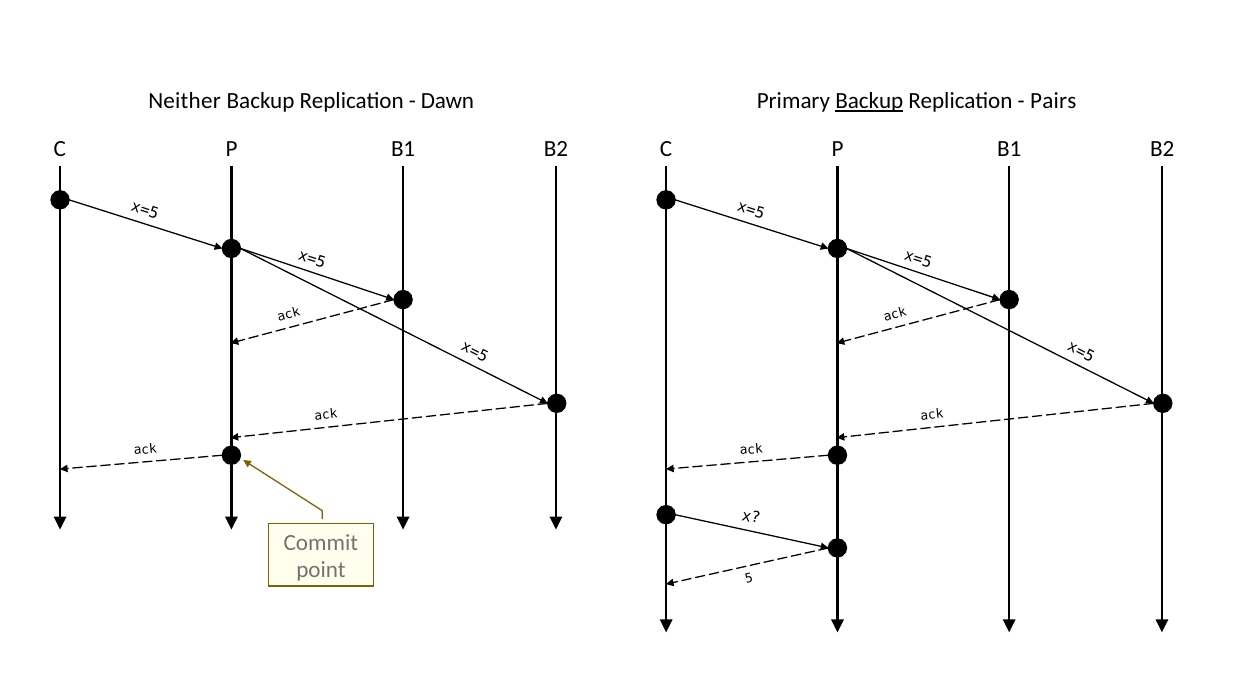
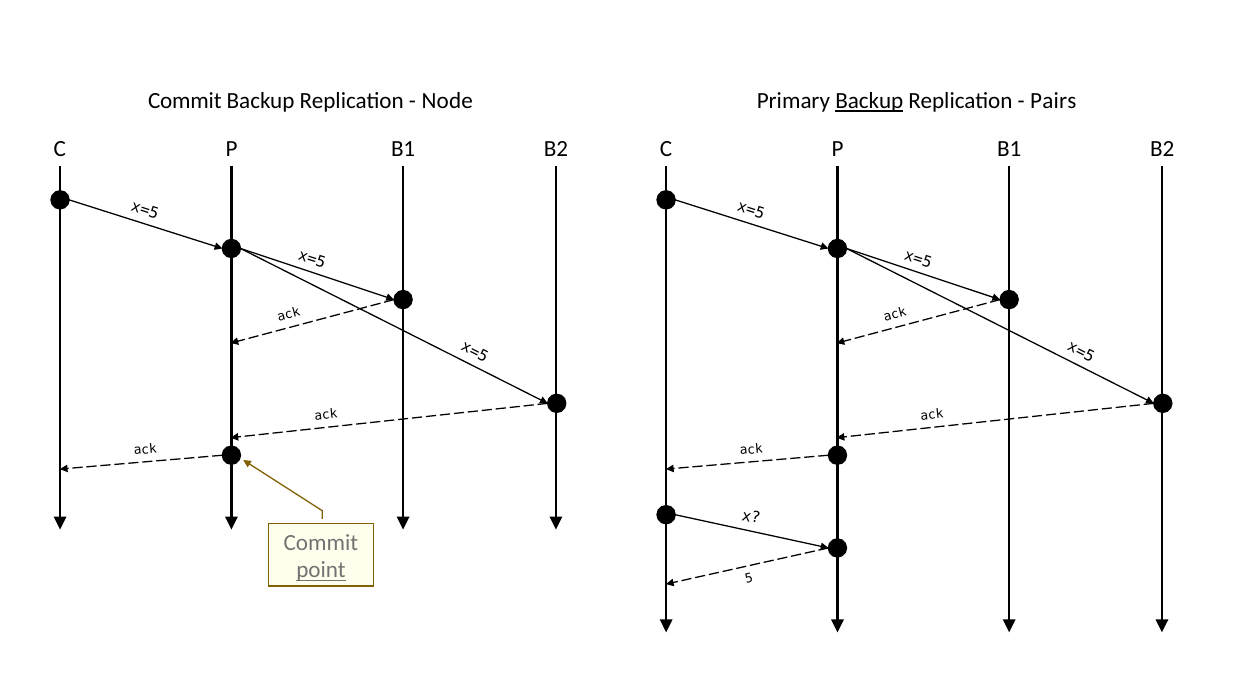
Neither: Neither -> Commit (185, 101)
Dawn: Dawn -> Node (447, 101)
point underline: none -> present (321, 570)
